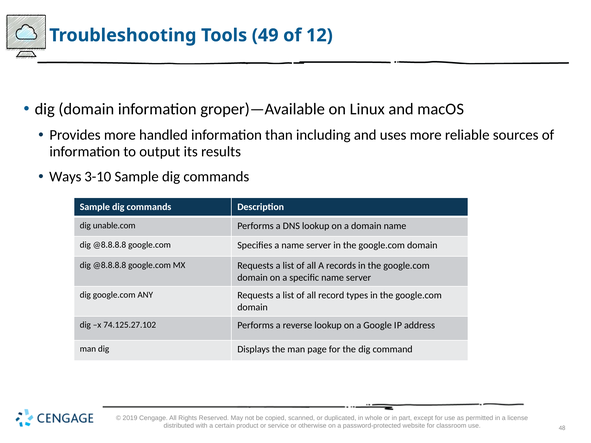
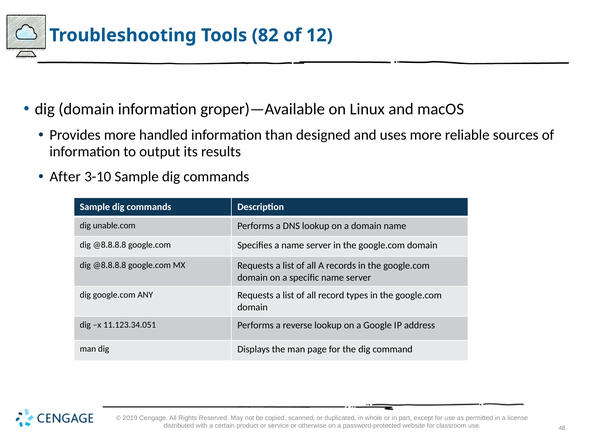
49: 49 -> 82 (265, 35)
including: including -> designed (323, 135)
Ways: Ways -> After (65, 177)
74.125.27.102: 74.125.27.102 -> 11.123.34.051 (130, 325)
